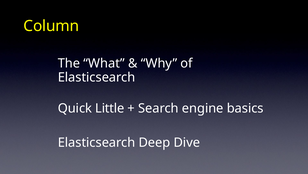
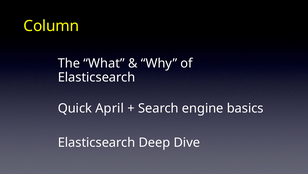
Little: Little -> April (110, 108)
